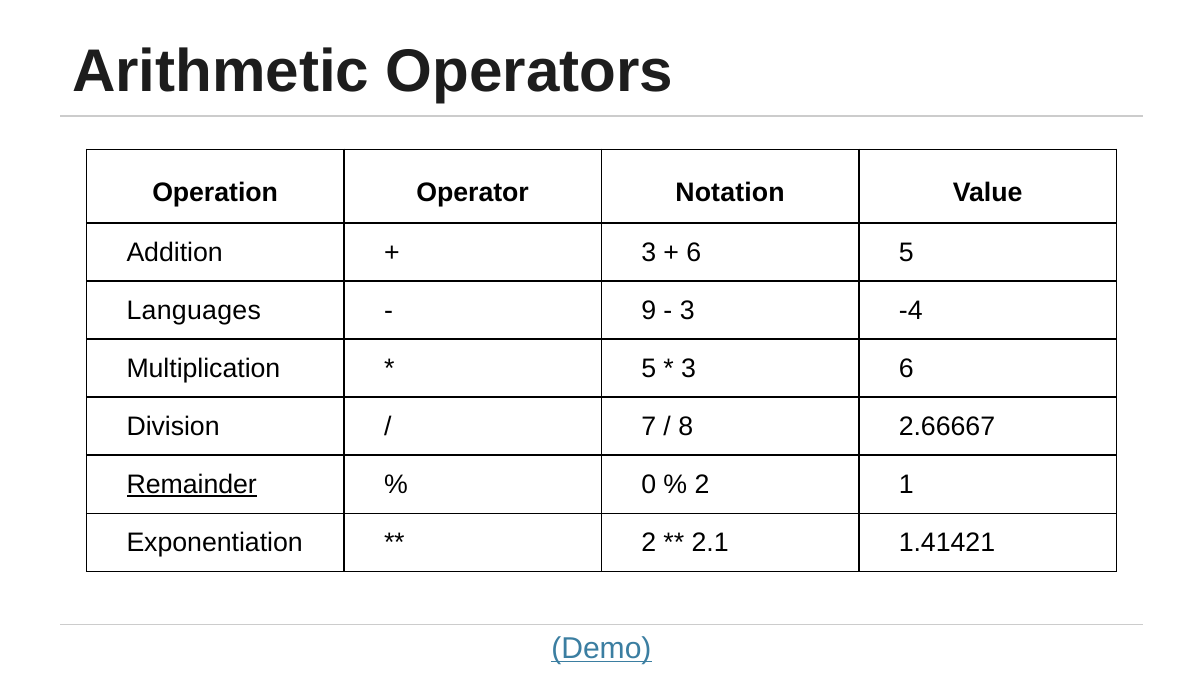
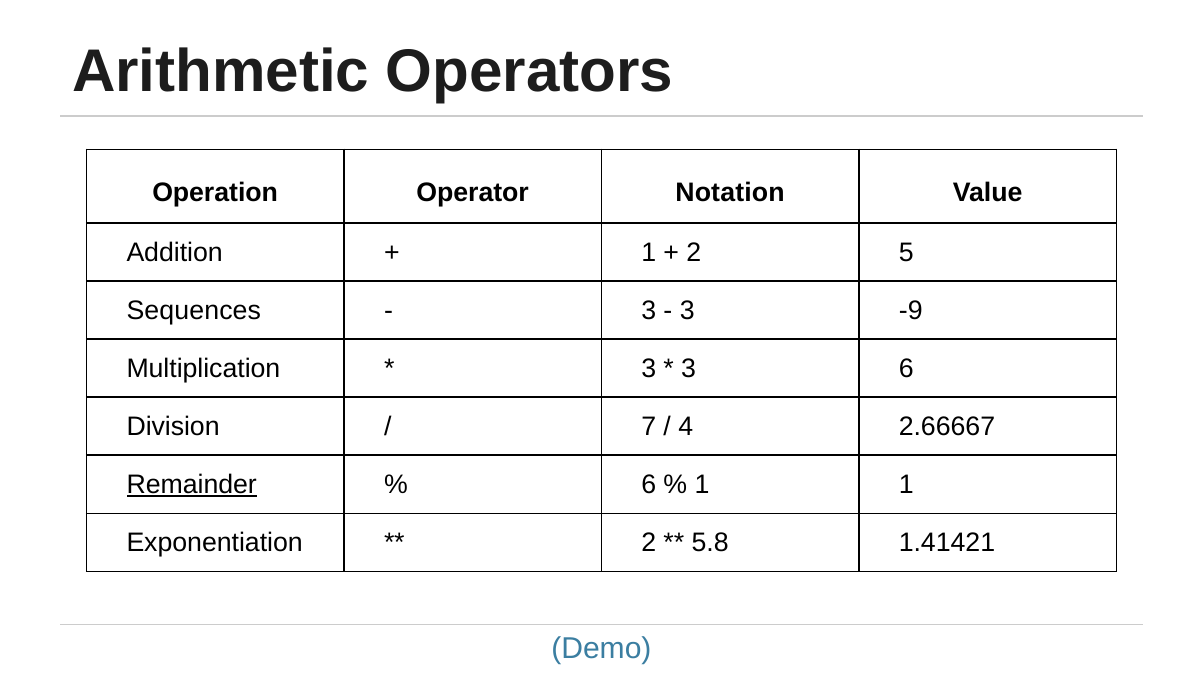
3: 3 -> 1 (649, 252)
6: 6 -> 2 (694, 252)
Languages: Languages -> Sequences (194, 310)
9: 9 -> 3 (649, 310)
-4: -4 -> -9 (911, 310)
5: 5 -> 3 (649, 368)
8: 8 -> 4 (686, 426)
0: 0 -> 6 (649, 484)
2: 2 -> 1 (702, 484)
2.1: 2.1 -> 5.8 (710, 542)
Demo underline: present -> none (601, 648)
